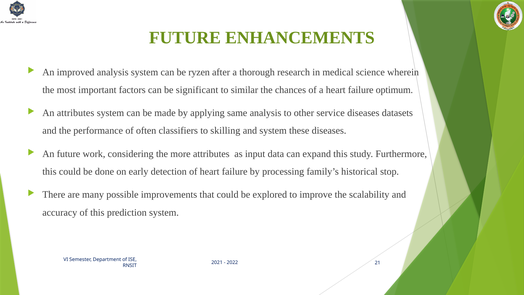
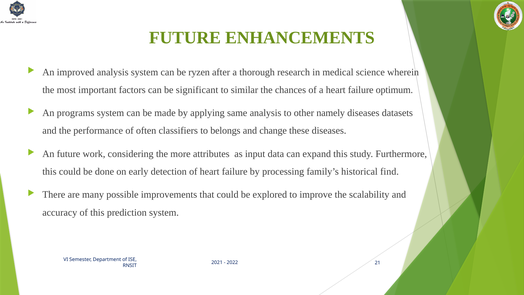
An attributes: attributes -> programs (76, 113)
service: service -> namely (331, 113)
skilling: skilling -> belongs (225, 131)
and system: system -> change (273, 131)
stop: stop -> find (390, 171)
